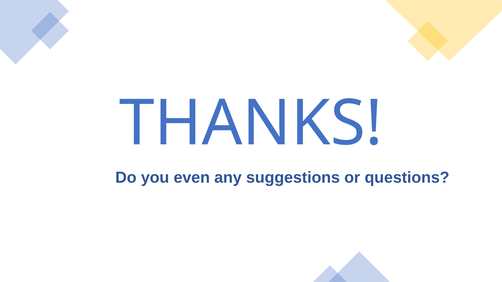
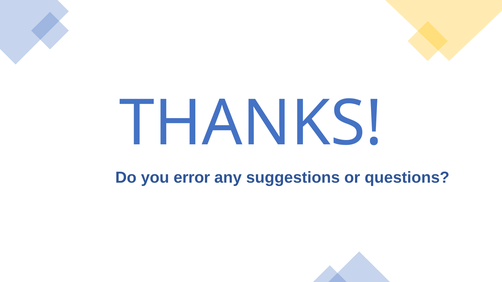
even: even -> error (192, 178)
